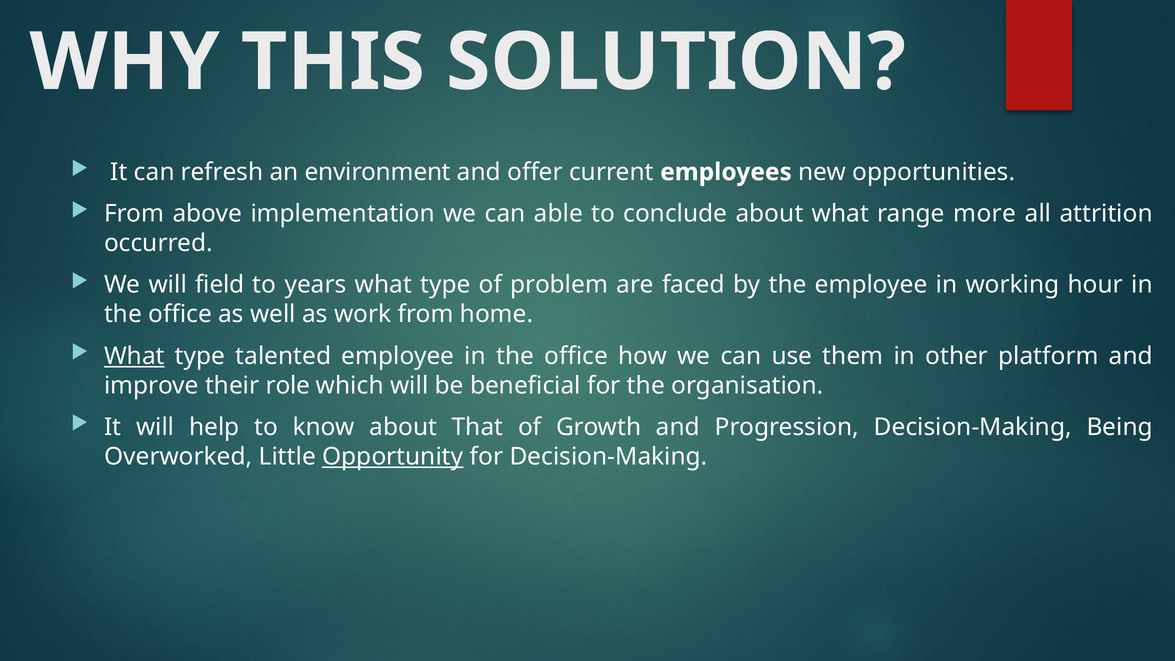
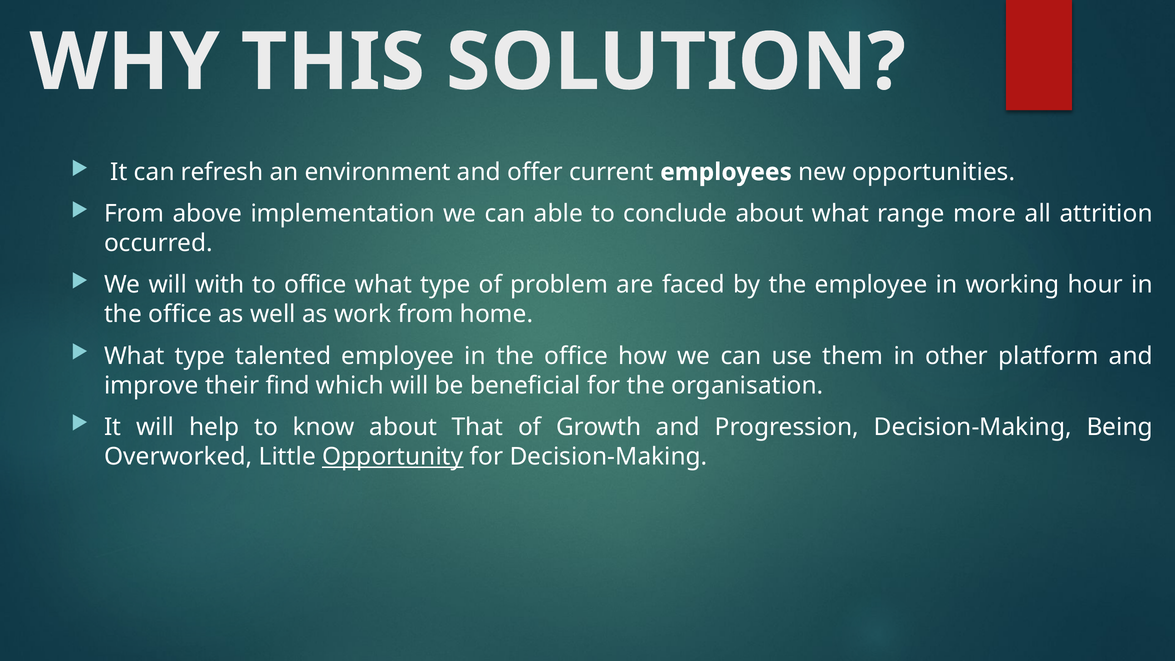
field: field -> with (220, 285)
to years: years -> office (316, 285)
What underline: present -> none (134, 356)
role: role -> find (288, 385)
